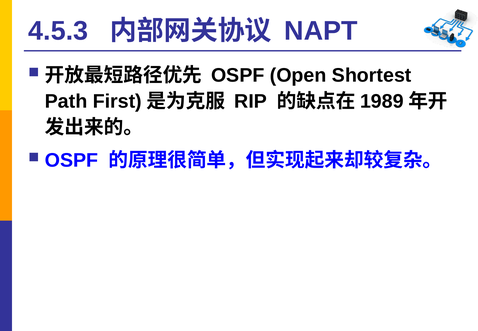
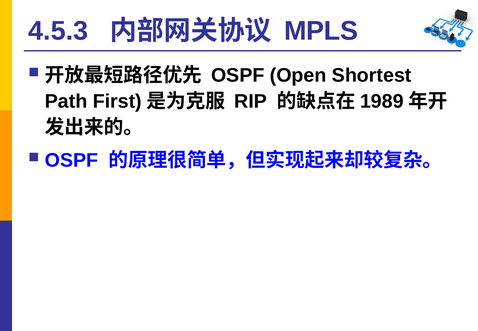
NAPT: NAPT -> MPLS (321, 31)
